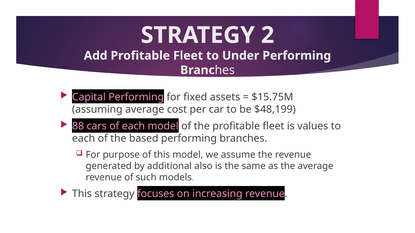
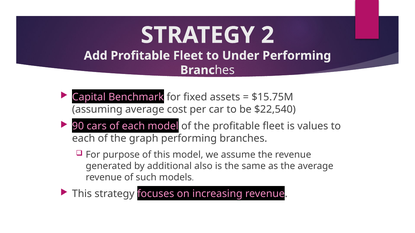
Capital Performing: Performing -> Benchmark (136, 97)
$48,199: $48,199 -> $22,540 (275, 110)
88: 88 -> 90 (78, 126)
based: based -> graph (144, 139)
